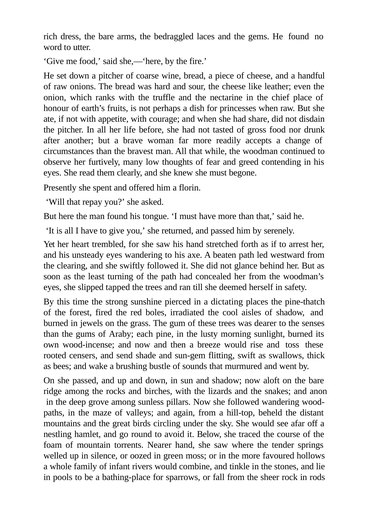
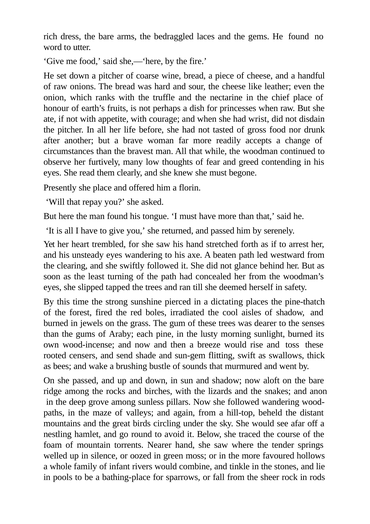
share: share -> wrist (259, 119)
she spent: spent -> place (102, 187)
